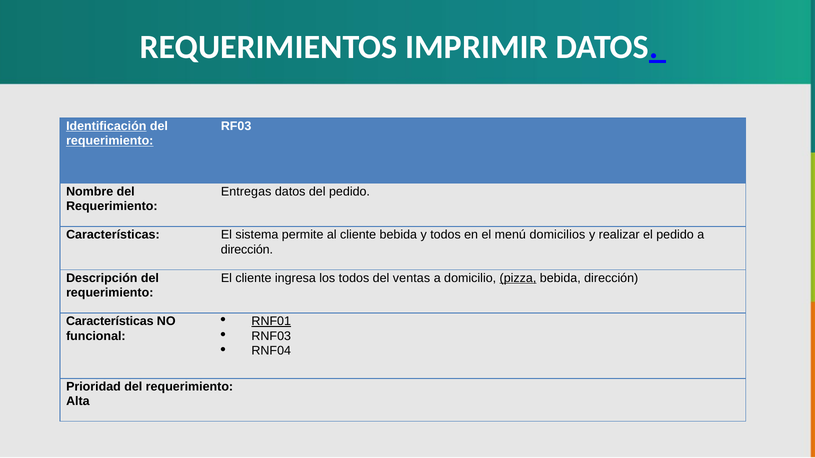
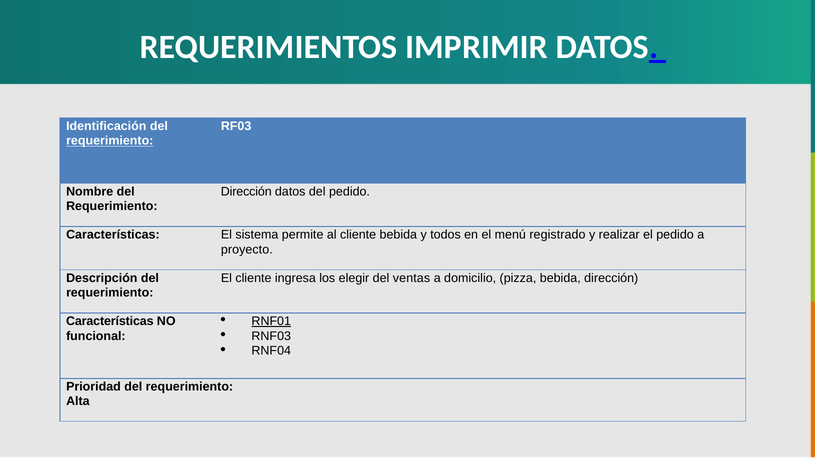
Identificación underline: present -> none (106, 126)
Entregas: Entregas -> Dirección (246, 192)
domicilios: domicilios -> registrado (557, 235)
dirección: dirección -> proyecto (247, 250)
los todos: todos -> elegir (354, 278)
pizza underline: present -> none (518, 278)
